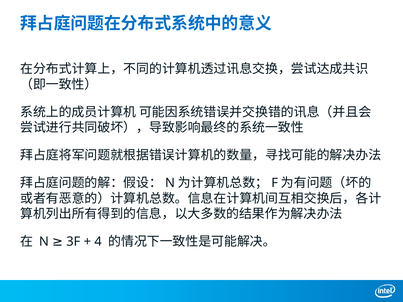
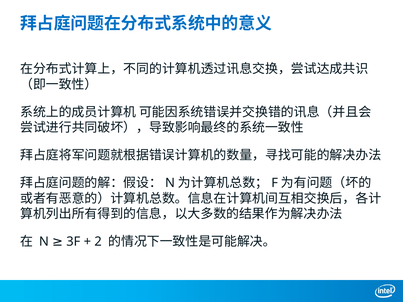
4: 4 -> 2 (98, 242)
